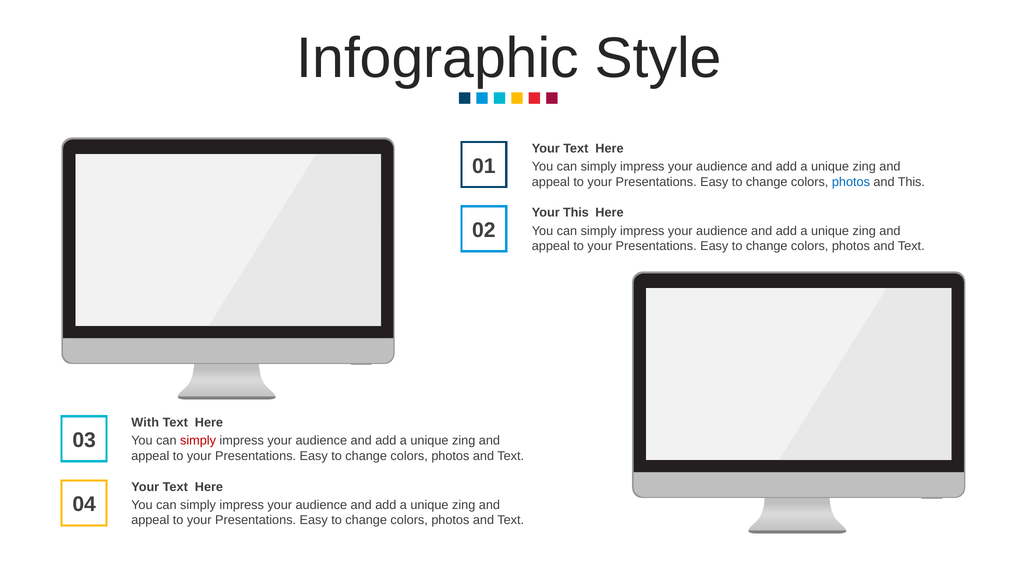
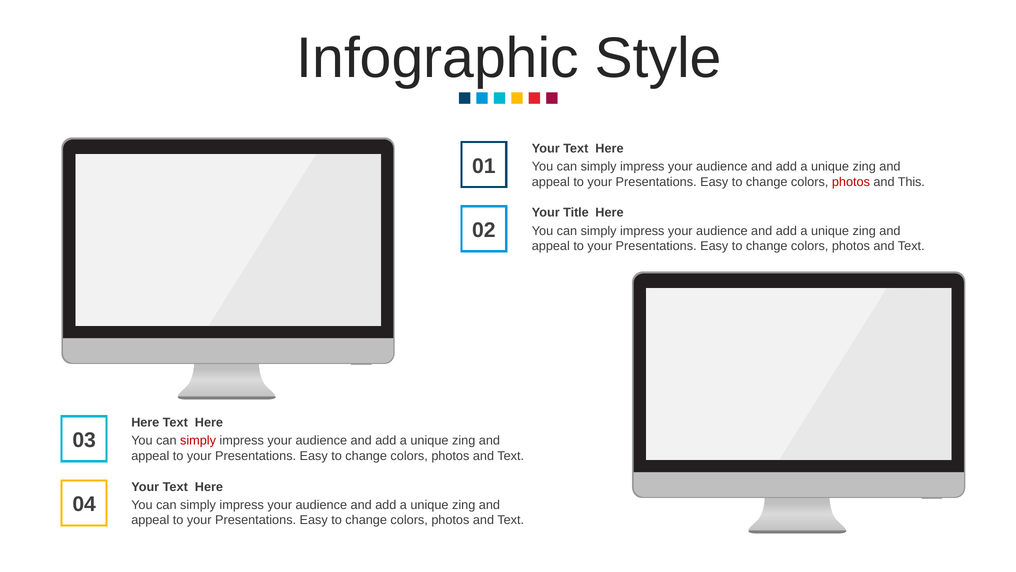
photos colour: blue -> red (851, 182)
Your This: This -> Title (576, 213)
With: With -> Here (145, 422)
